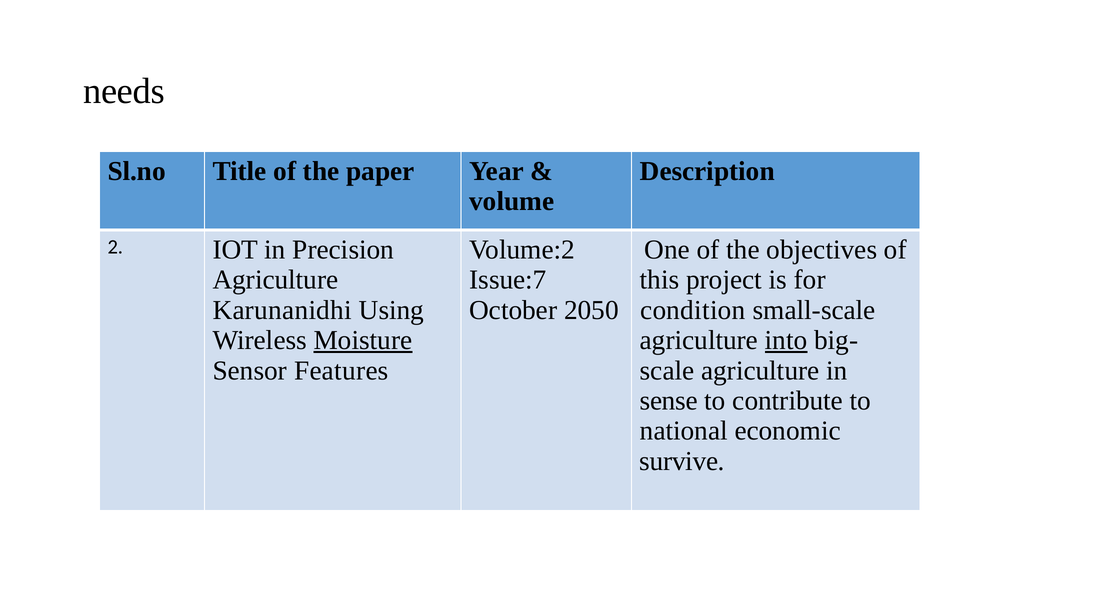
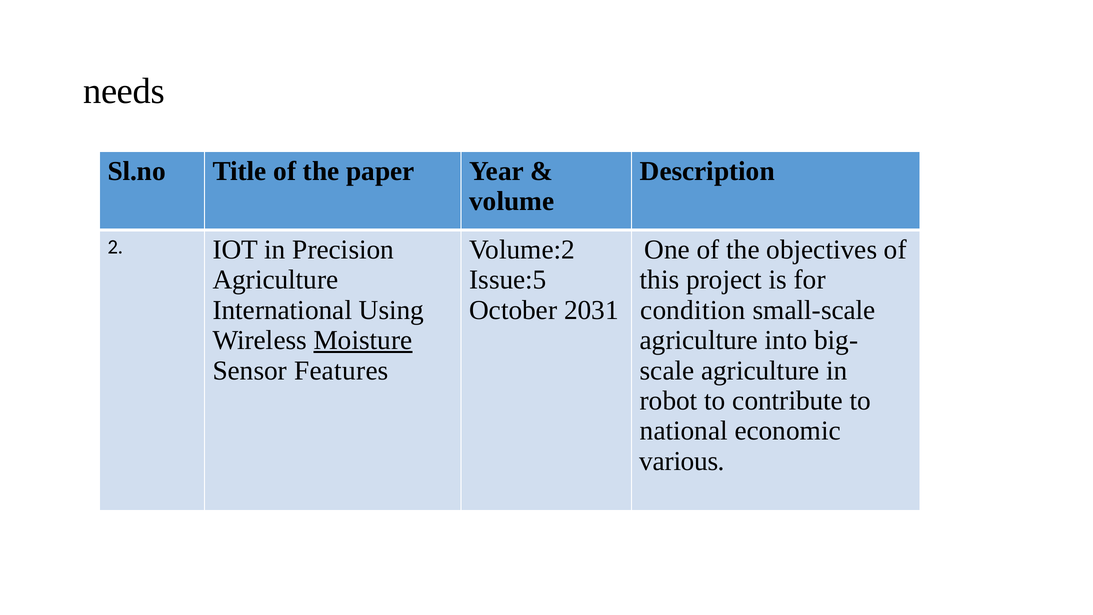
Issue:7: Issue:7 -> Issue:5 (508, 280)
Karunanidhi: Karunanidhi -> International (282, 310)
2050: 2050 -> 2031 (591, 310)
into underline: present -> none (786, 340)
sense: sense -> robot (669, 401)
survive: survive -> various (682, 461)
